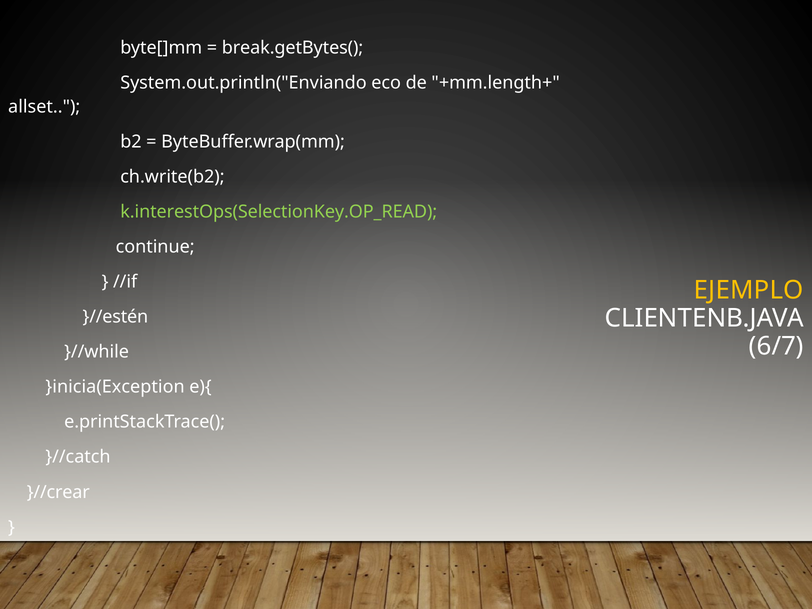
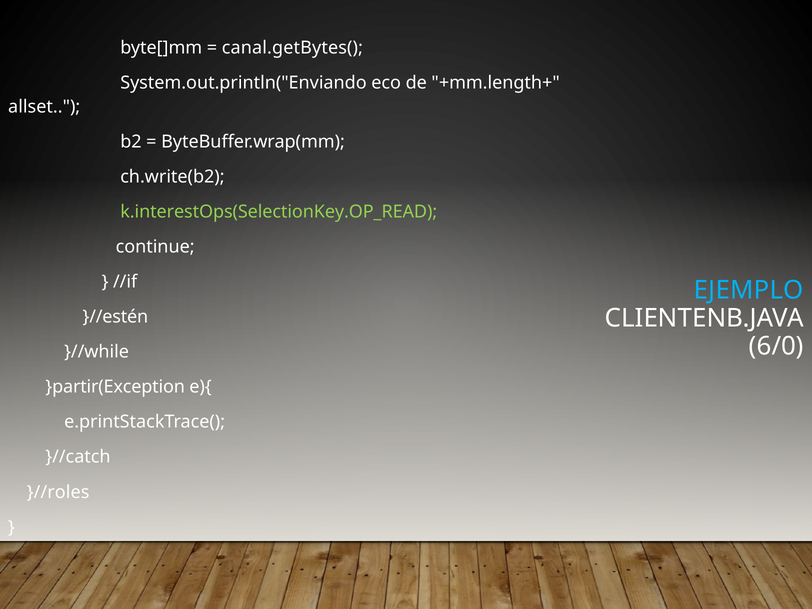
break.getBytes(: break.getBytes( -> canal.getBytes( (292, 48)
EJEMPLO colour: yellow -> light blue (749, 290)
6/7: 6/7 -> 6/0 (776, 346)
}inicia(Exception: }inicia(Exception -> }partir(Exception (115, 387)
}//crear: }//crear -> }//roles (58, 492)
